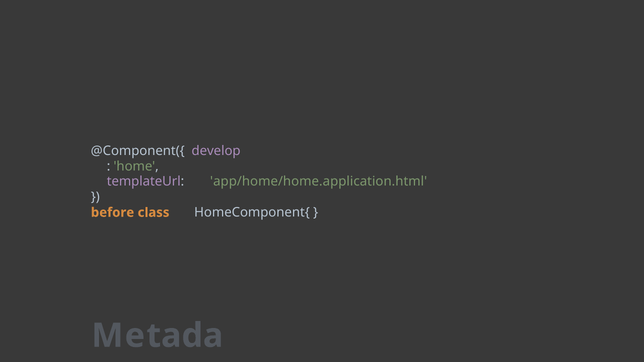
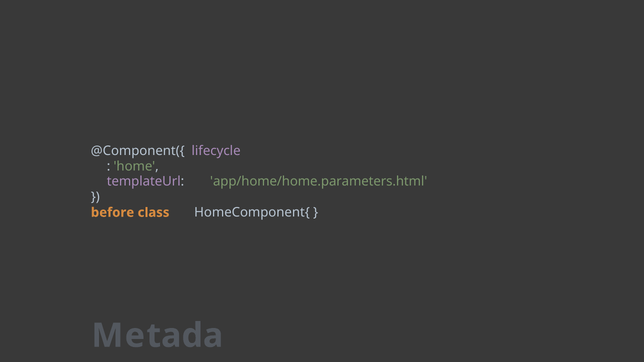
develop: develop -> lifecycle (216, 151)
app/home/home.application.html: app/home/home.application.html -> app/home/home.parameters.html (319, 181)
